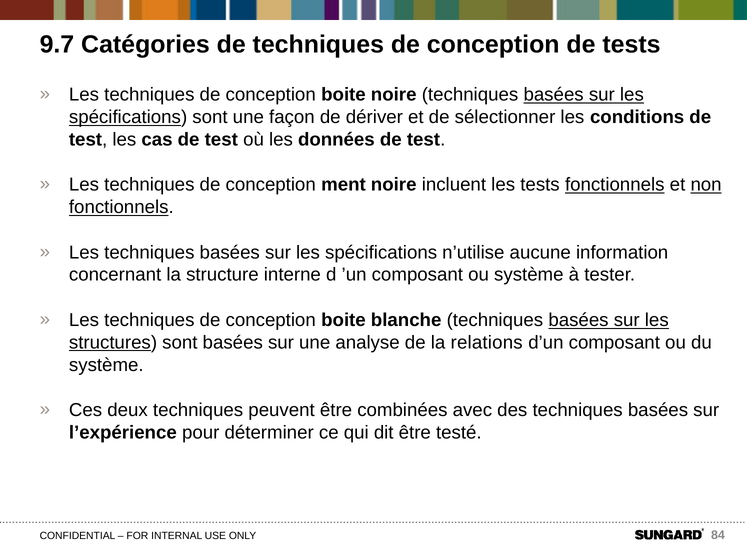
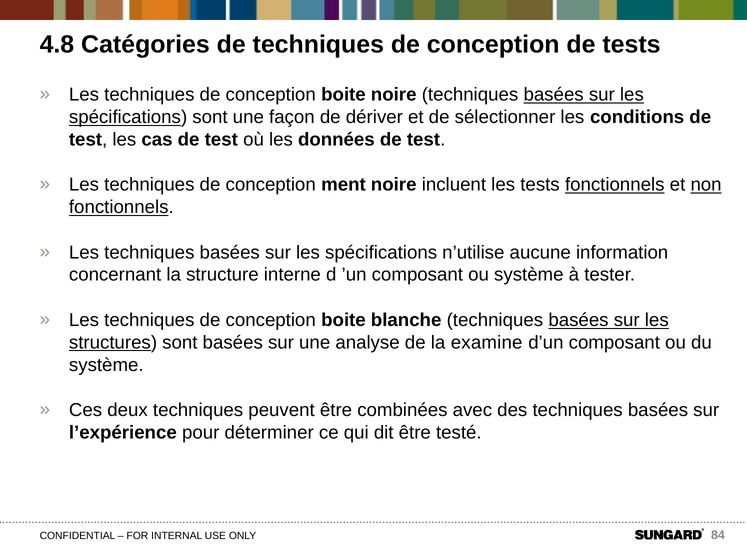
9.7: 9.7 -> 4.8 (57, 45)
relations: relations -> examine (487, 343)
